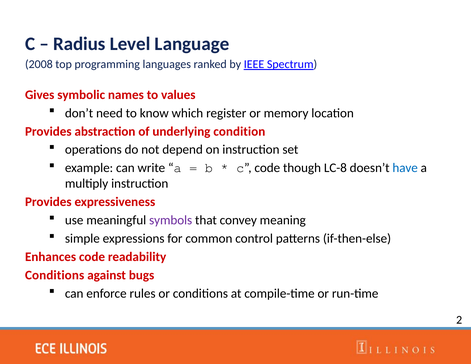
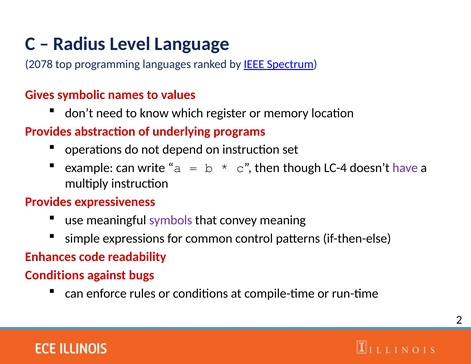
2008: 2008 -> 2078 (39, 64)
condition: condition -> programs (239, 131)
c code: code -> then (267, 168)
LC-8: LC-8 -> LC-4 (335, 168)
have colour: blue -> purple (405, 168)
